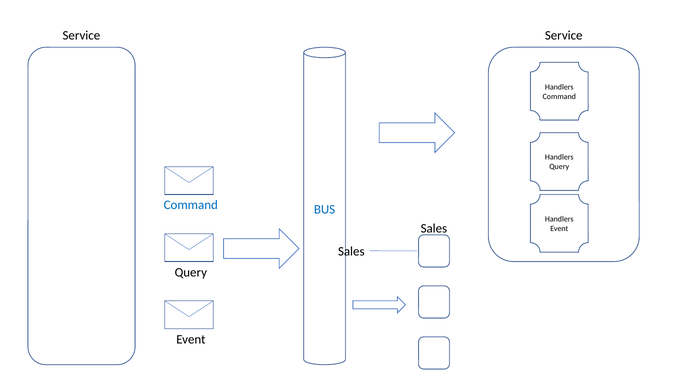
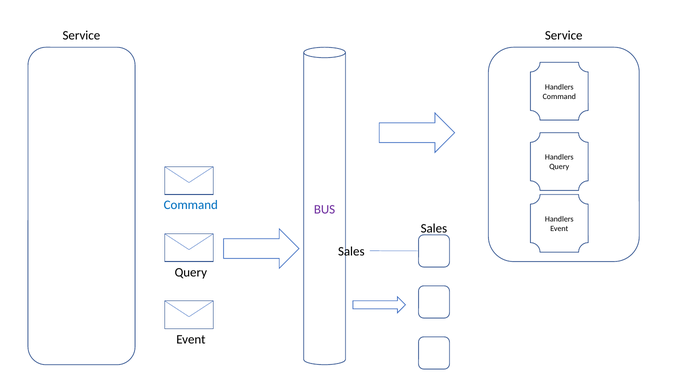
BUS colour: blue -> purple (325, 209)
